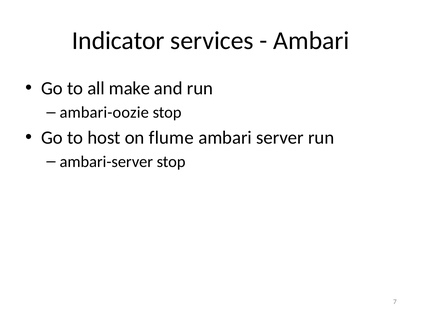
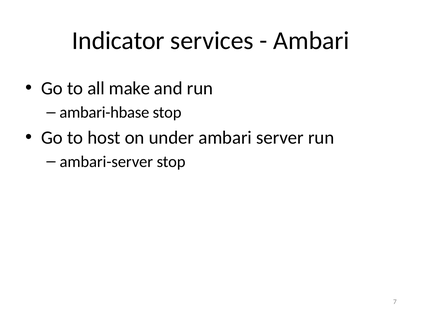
ambari-oozie: ambari-oozie -> ambari-hbase (104, 113)
flume: flume -> under (171, 138)
